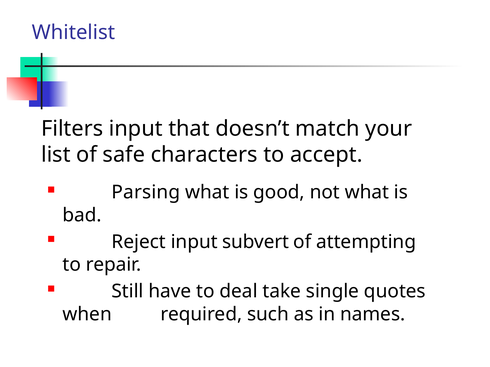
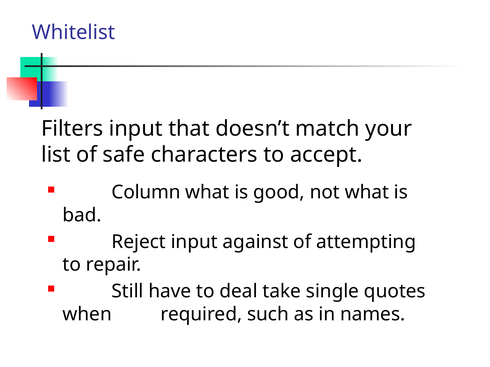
Parsing: Parsing -> Column (146, 193)
subvert: subvert -> against (255, 242)
